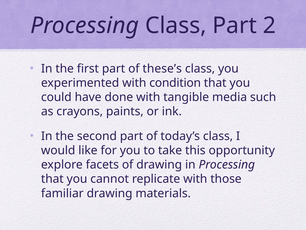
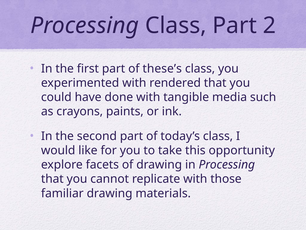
condition: condition -> rendered (175, 83)
